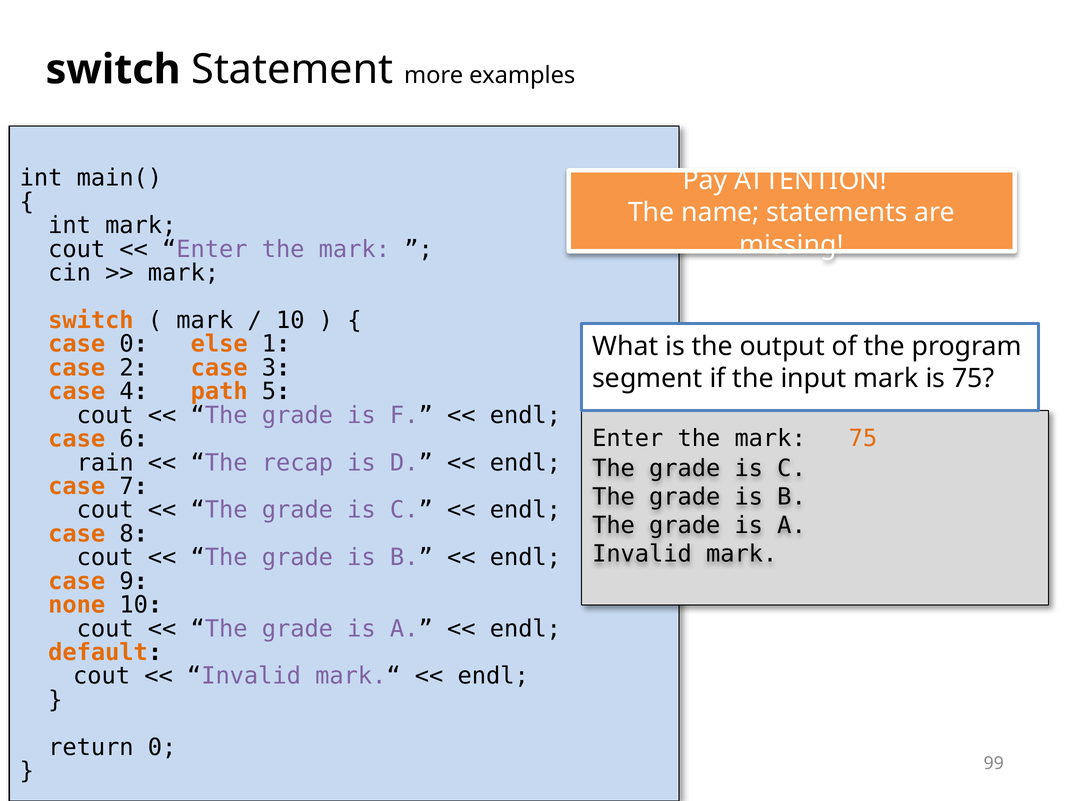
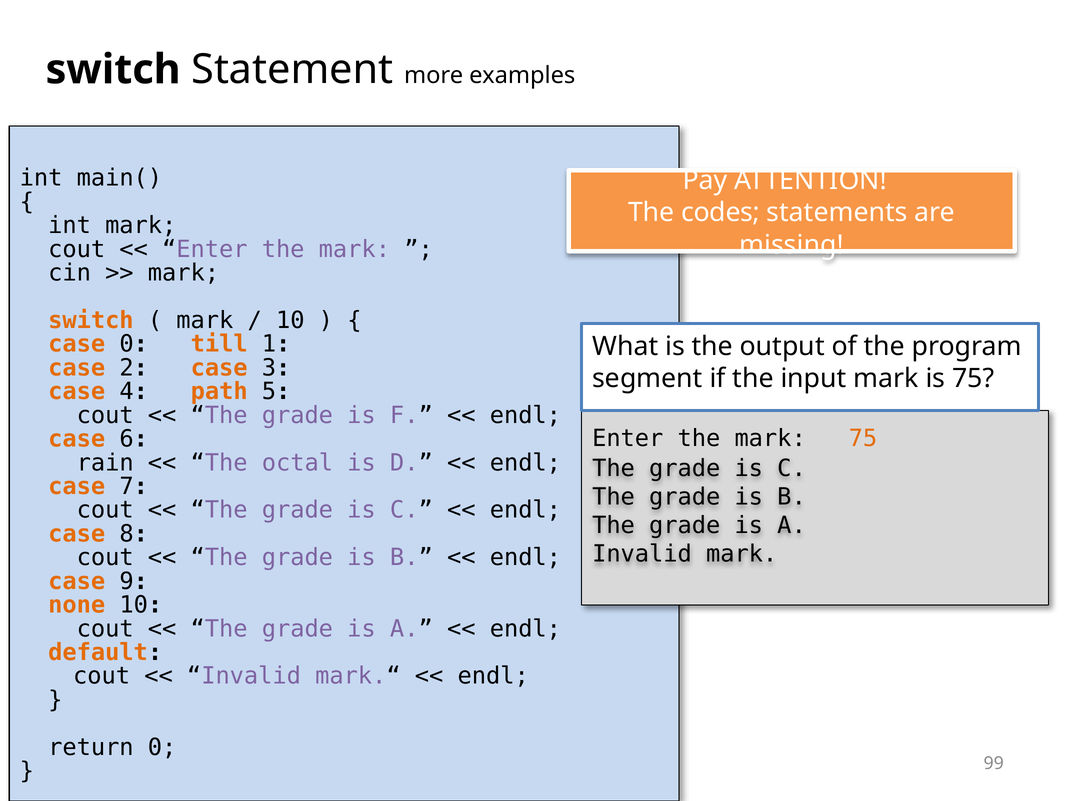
name: name -> codes (721, 213)
else: else -> till (219, 344)
recap: recap -> octal (297, 463)
